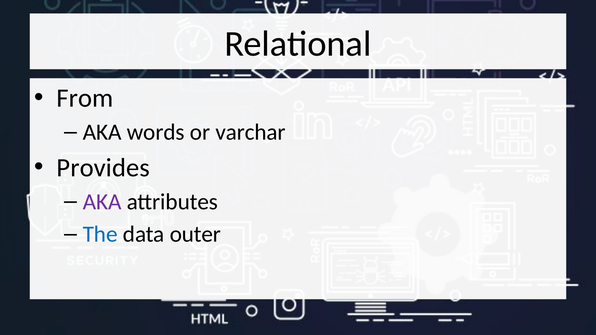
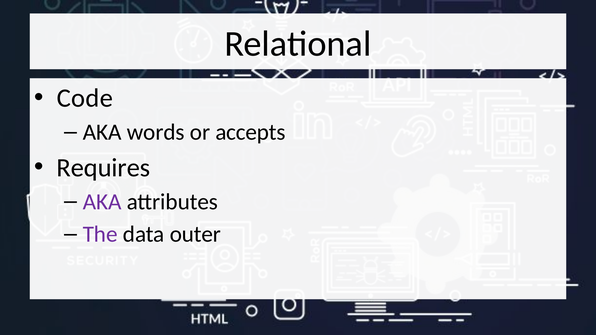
From: From -> Code (85, 98)
varchar: varchar -> accepts (250, 132)
Provides: Provides -> Requires (103, 168)
The colour: blue -> purple (100, 234)
